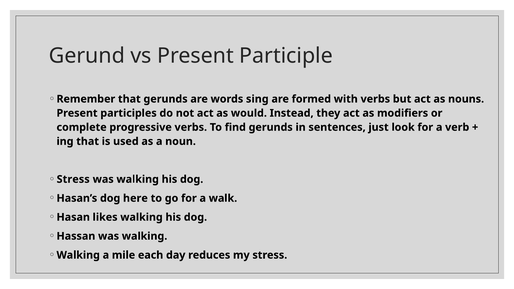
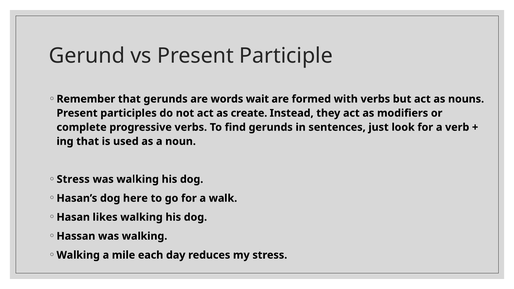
sing: sing -> wait (257, 99)
would: would -> create (249, 113)
